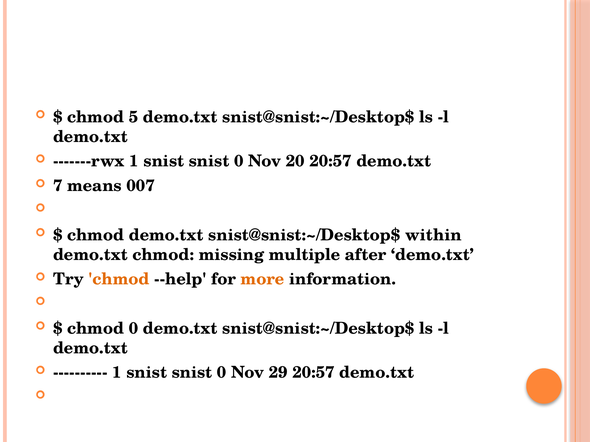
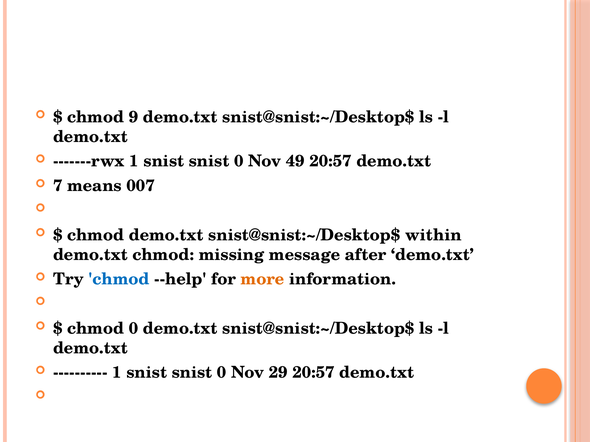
5: 5 -> 9 (133, 117)
20: 20 -> 49 (295, 161)
multiple: multiple -> message (305, 255)
chmod colour: orange -> blue (119, 279)
